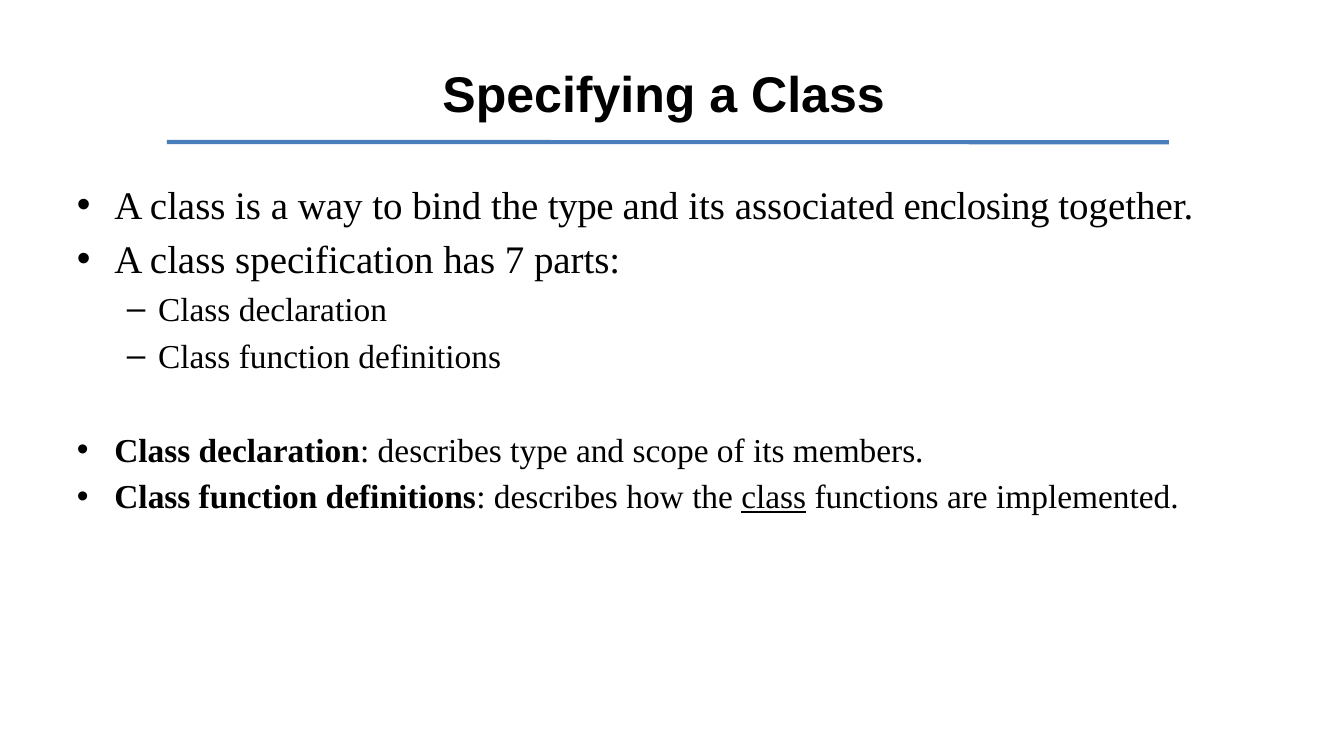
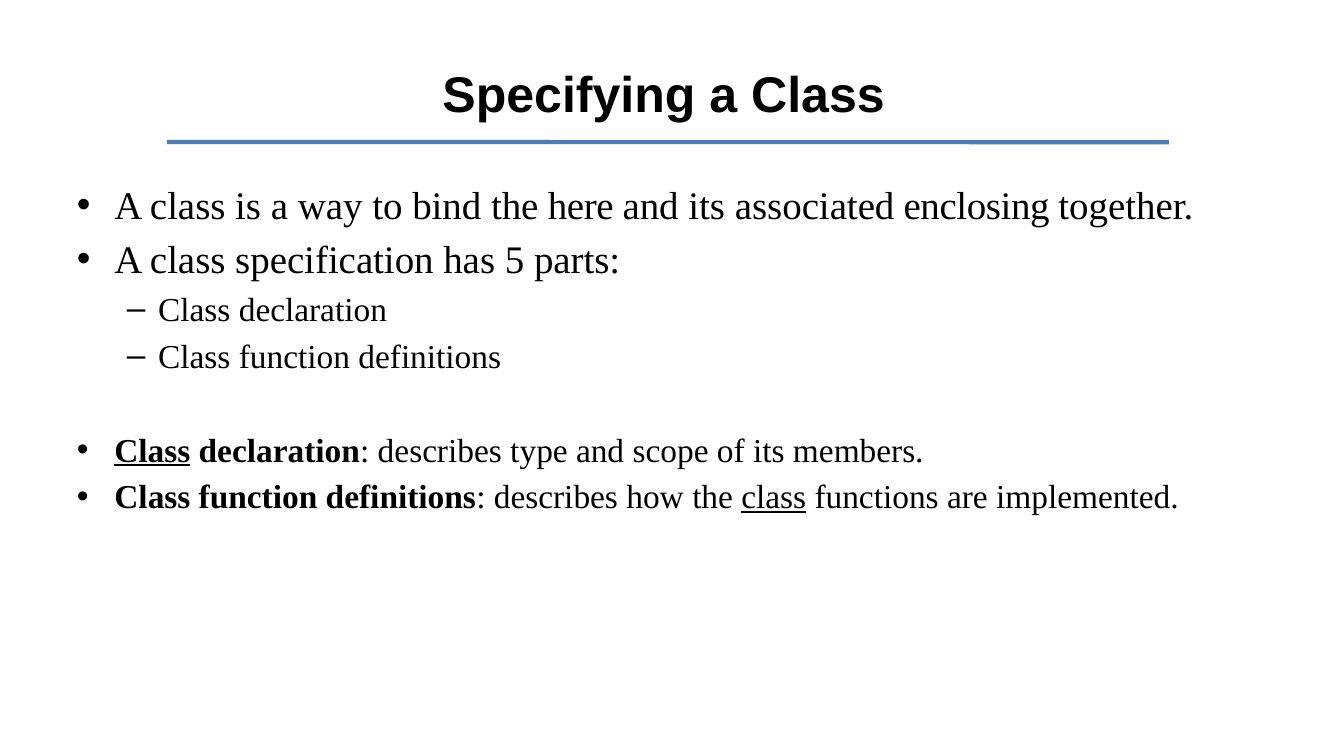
the type: type -> here (581, 206)
7: 7 -> 5 (515, 261)
Class underline: none -> present (152, 451)
